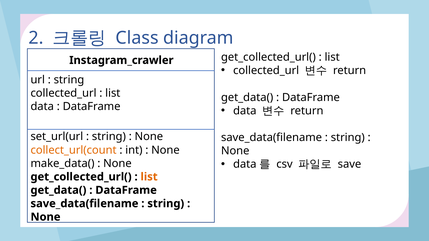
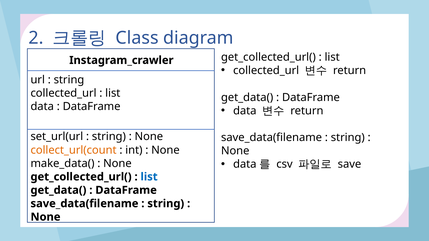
list colour: orange -> blue (149, 177)
